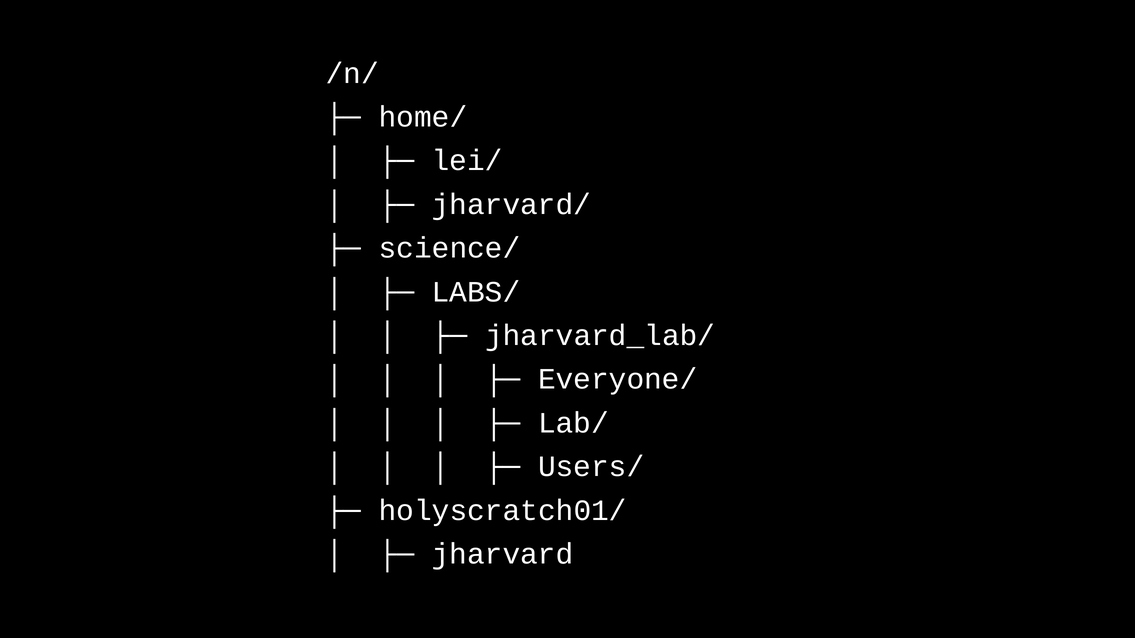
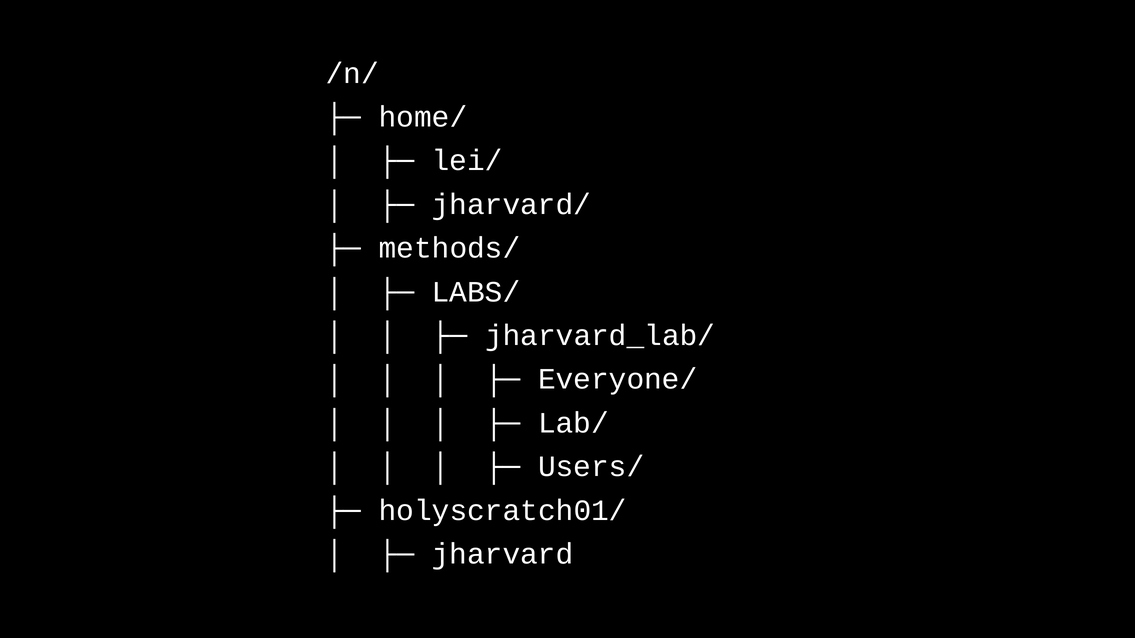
science/: science/ -> methods/ (450, 248)
